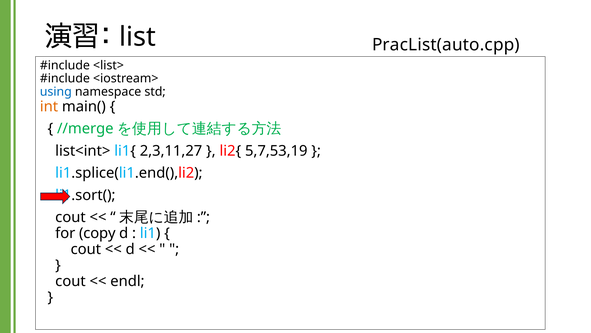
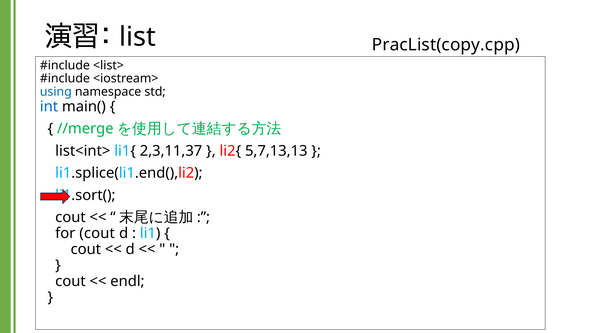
PracList(auto.cpp: PracList(auto.cpp -> PracList(copy.cpp (446, 45)
int colour: orange -> blue (49, 106)
2,3,11,27: 2,3,11,27 -> 2,3,11,37 (171, 151)
5,7,53,19: 5,7,53,19 -> 5,7,13,13 (276, 151)
for copy: copy -> cout (97, 233)
